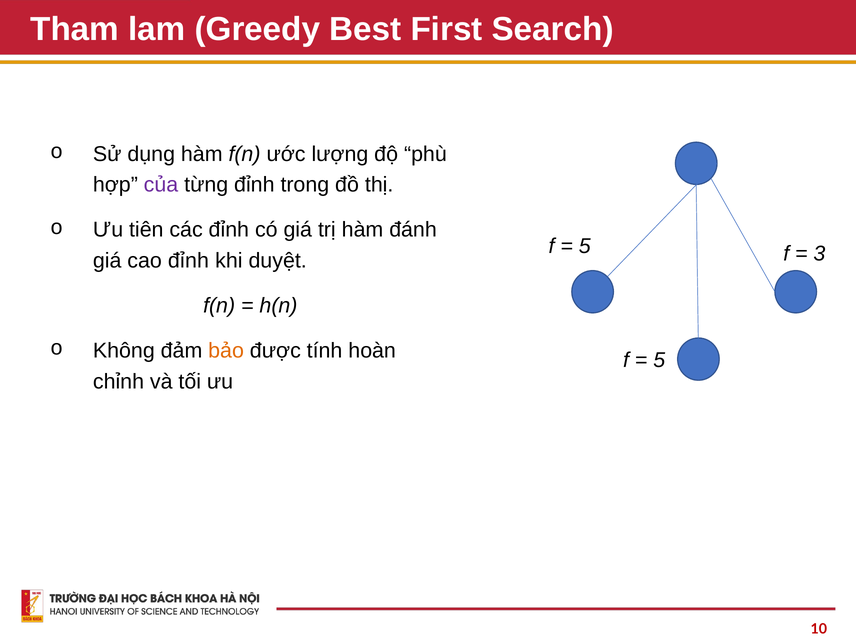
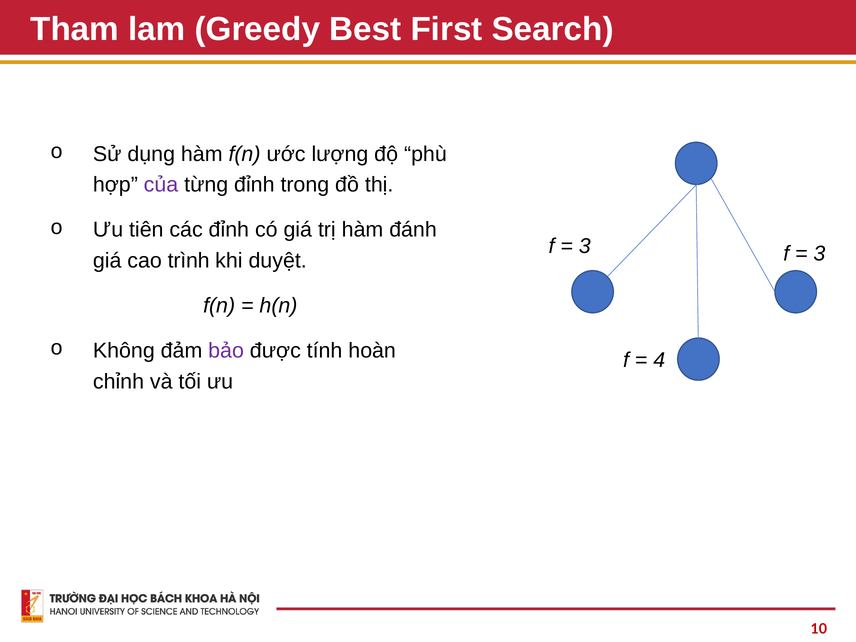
5: 5 -> 3 (585, 246)
cao đỉnh: đỉnh -> trình (189, 261)
bảo colour: orange -> purple (226, 351)
5: 5 -> 4 (659, 360)
